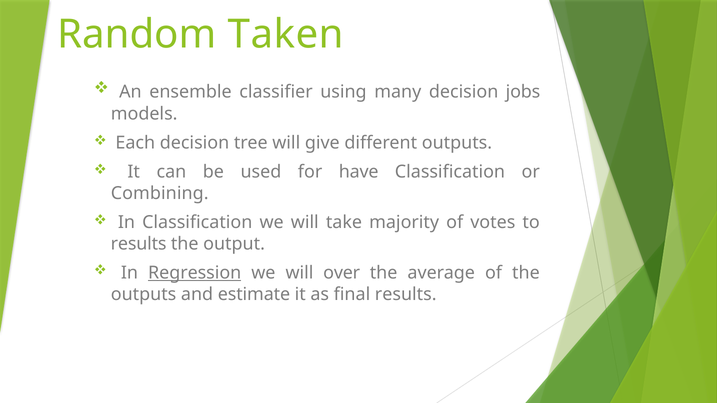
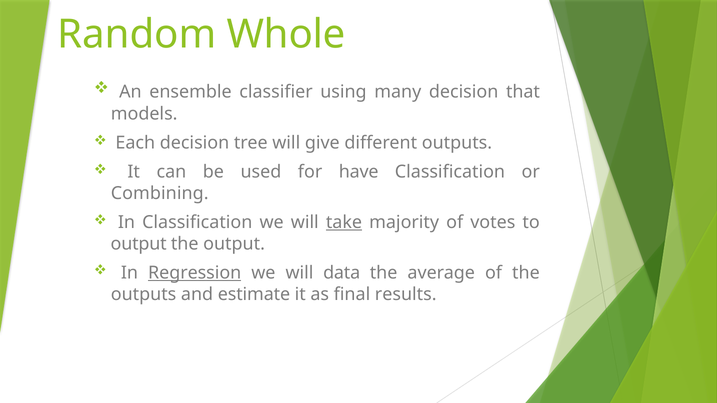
Taken: Taken -> Whole (286, 34)
jobs: jobs -> that (523, 92)
take underline: none -> present (344, 223)
results: results -> output (139, 244)
over: over -> data (342, 273)
